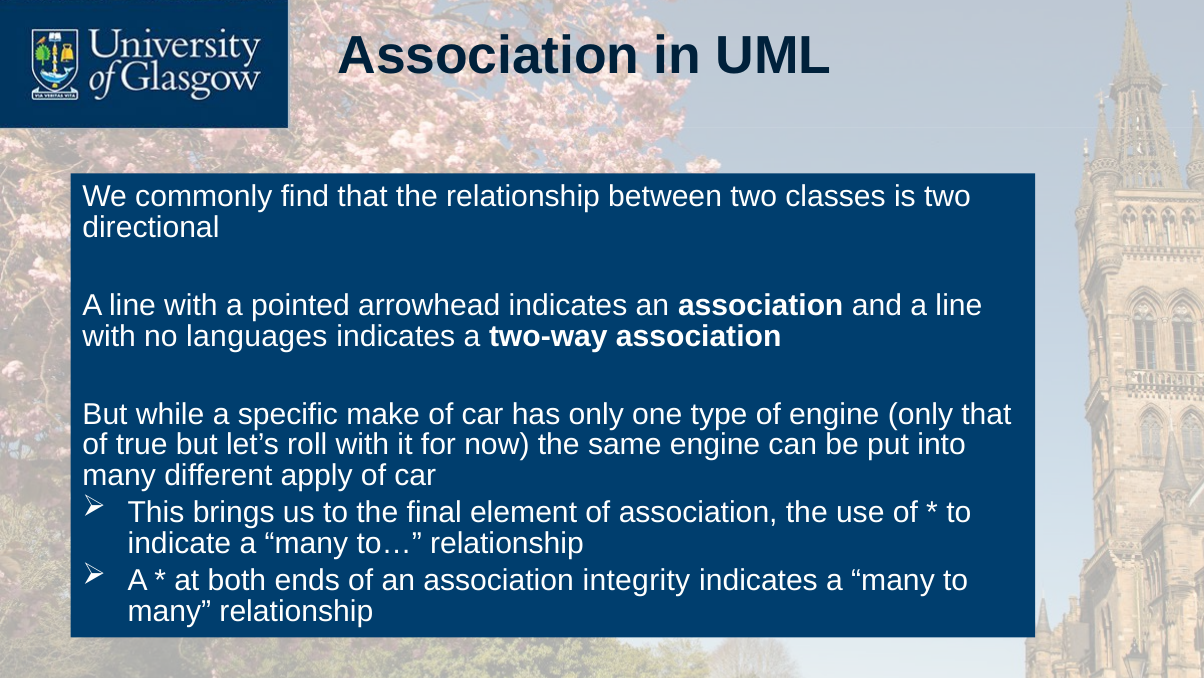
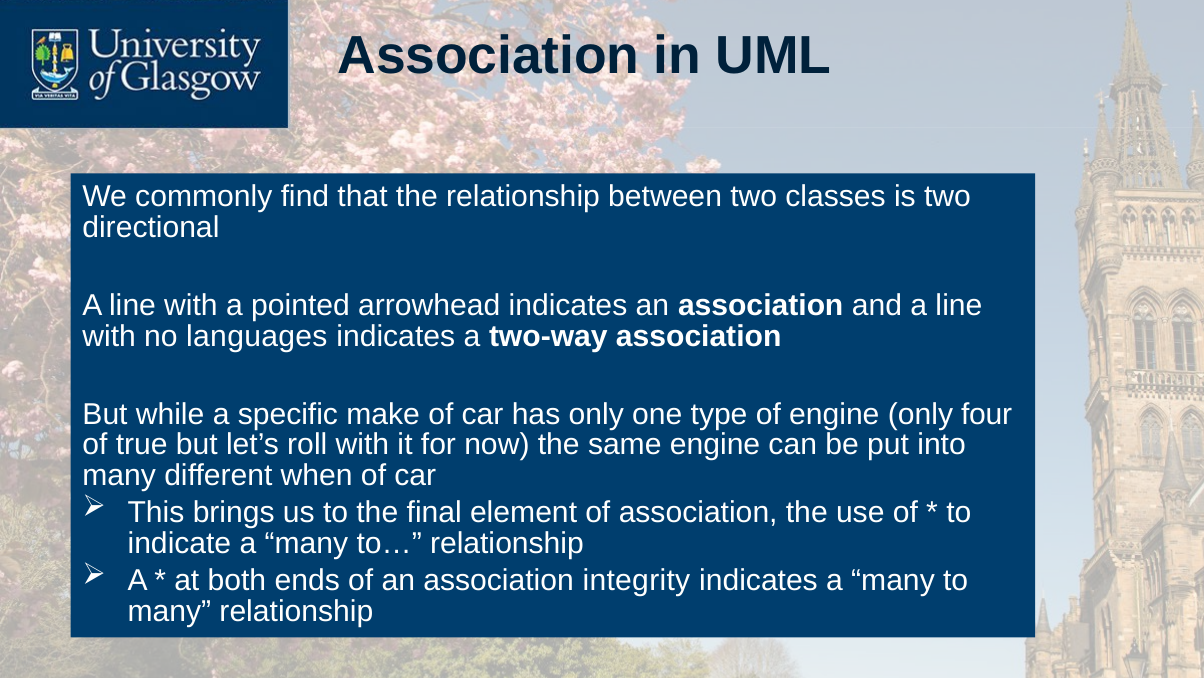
only that: that -> four (987, 414)
apply: apply -> when (317, 475)
